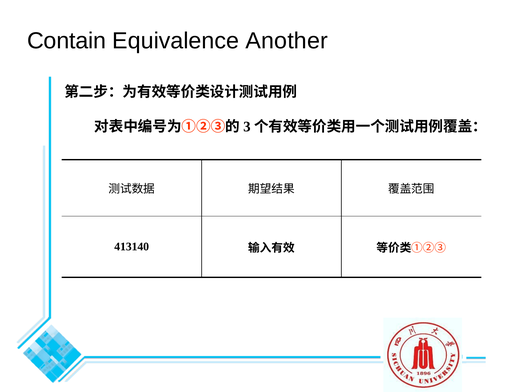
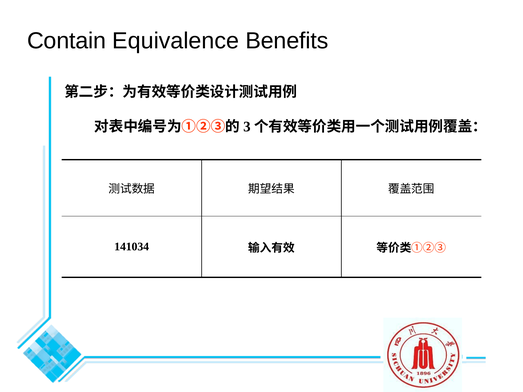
Another: Another -> Benefits (287, 41)
413140: 413140 -> 141034 (132, 247)
